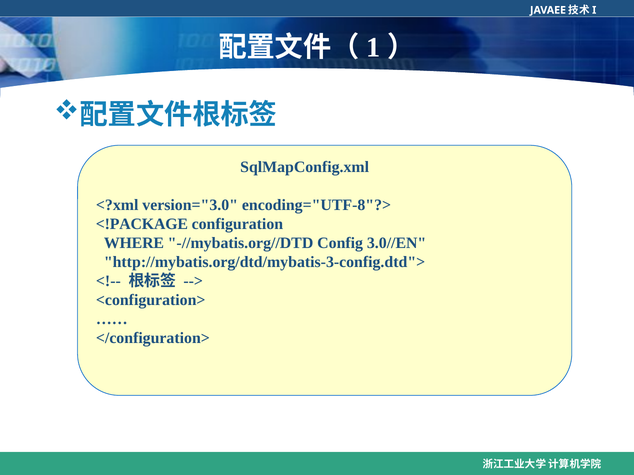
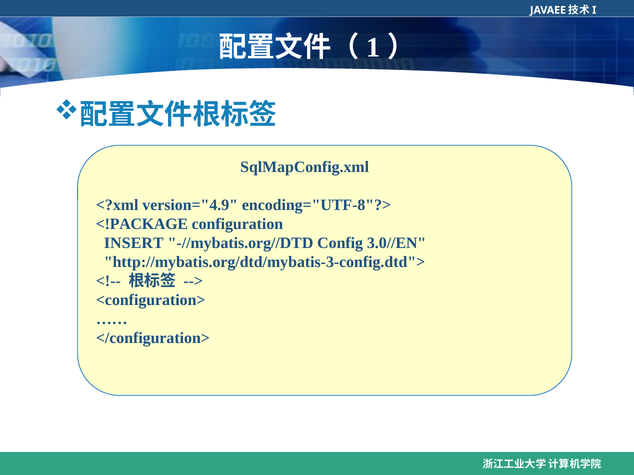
version="3.0: version="3.0 -> version="4.9 (190, 205)
WHERE: WHERE -> INSERT (134, 243)
